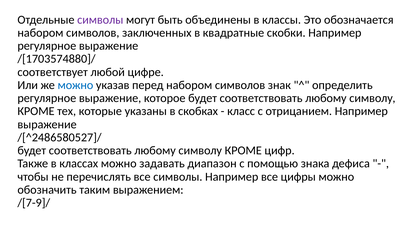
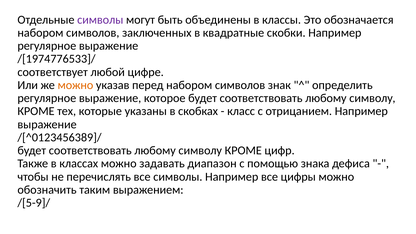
/[1703574880]/: /[1703574880]/ -> /[1974776533]/ (56, 59)
можно colour: blue -> orange (75, 85)
/[^2486580527]/: /[^2486580527]/ -> /[^0123456389]/ (60, 137)
/[7-9]/: /[7-9]/ -> /[5-9]/ (34, 203)
